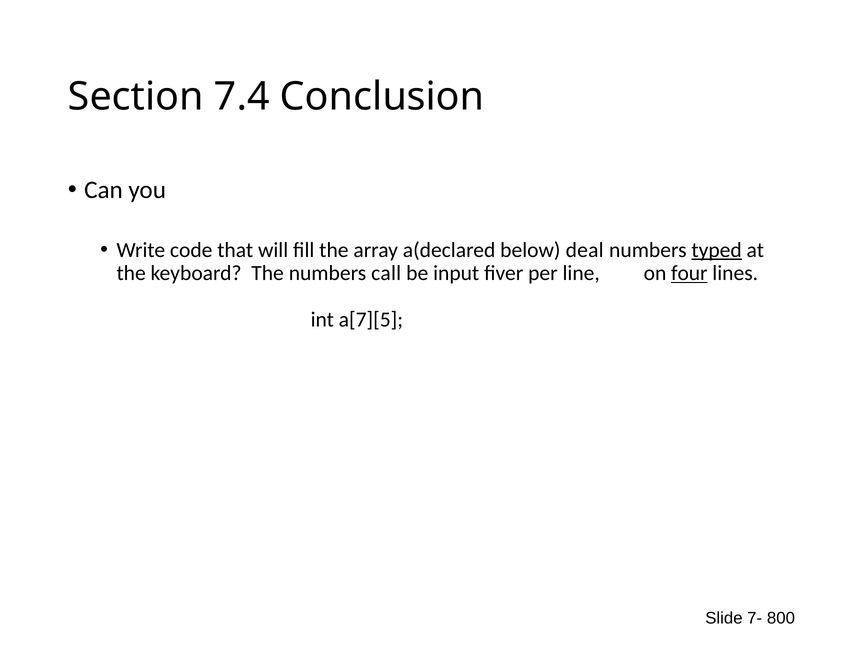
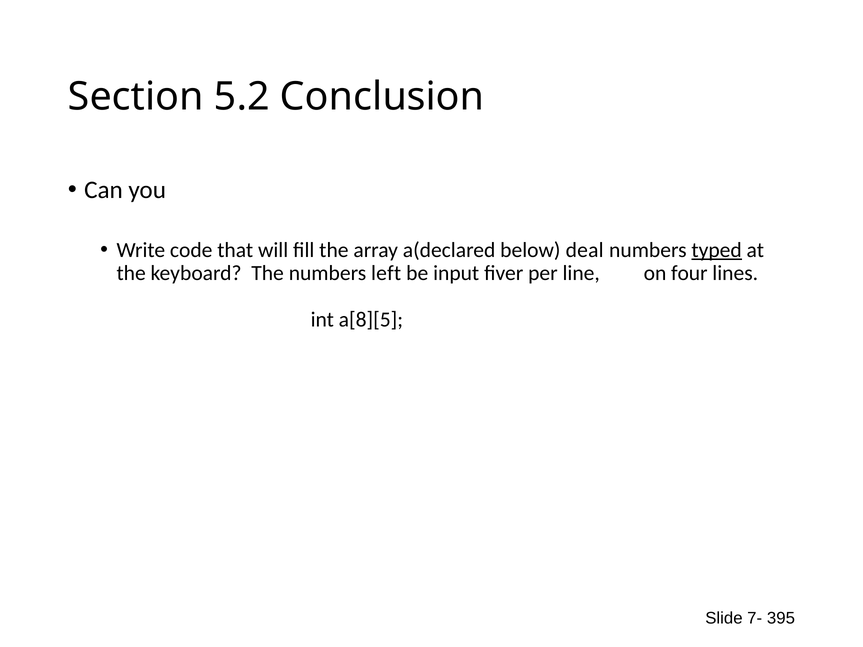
7.4: 7.4 -> 5.2 (242, 97)
call: call -> left (386, 273)
four underline: present -> none (689, 273)
a[7][5: a[7][5 -> a[8][5 (371, 320)
800: 800 -> 395 (781, 618)
